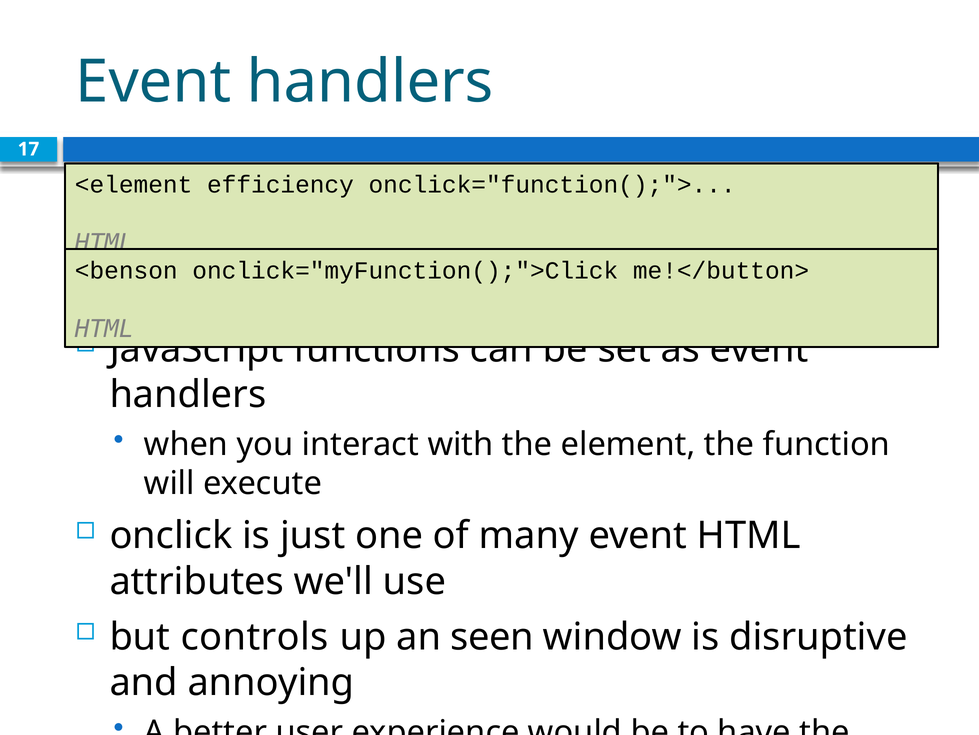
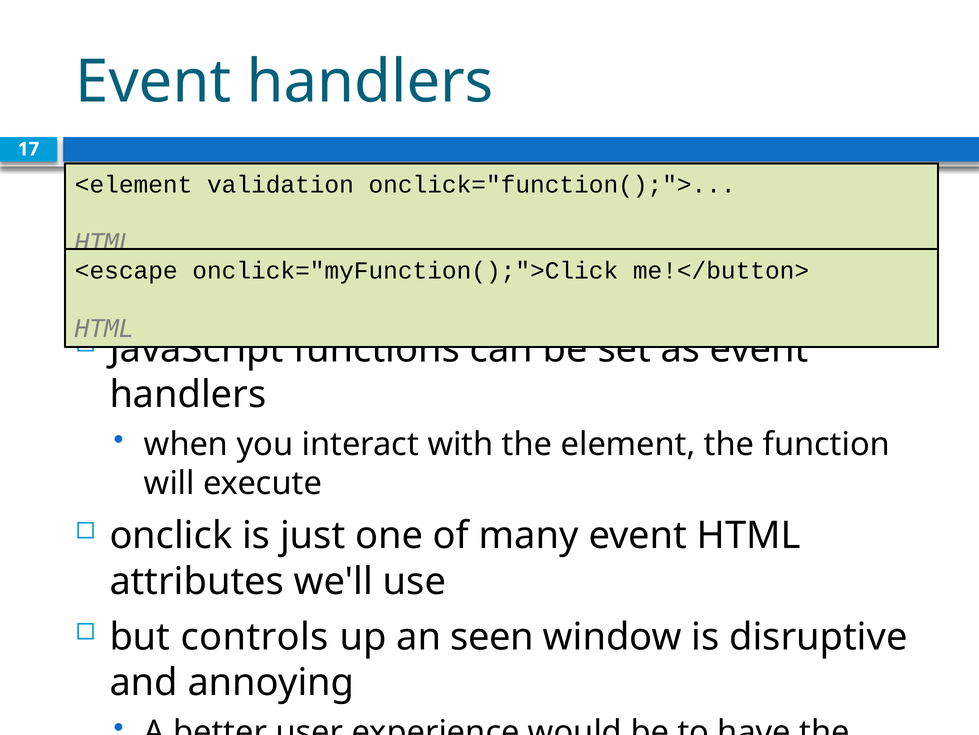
efficiency: efficiency -> validation (280, 184)
<benson: <benson -> <escape (126, 270)
